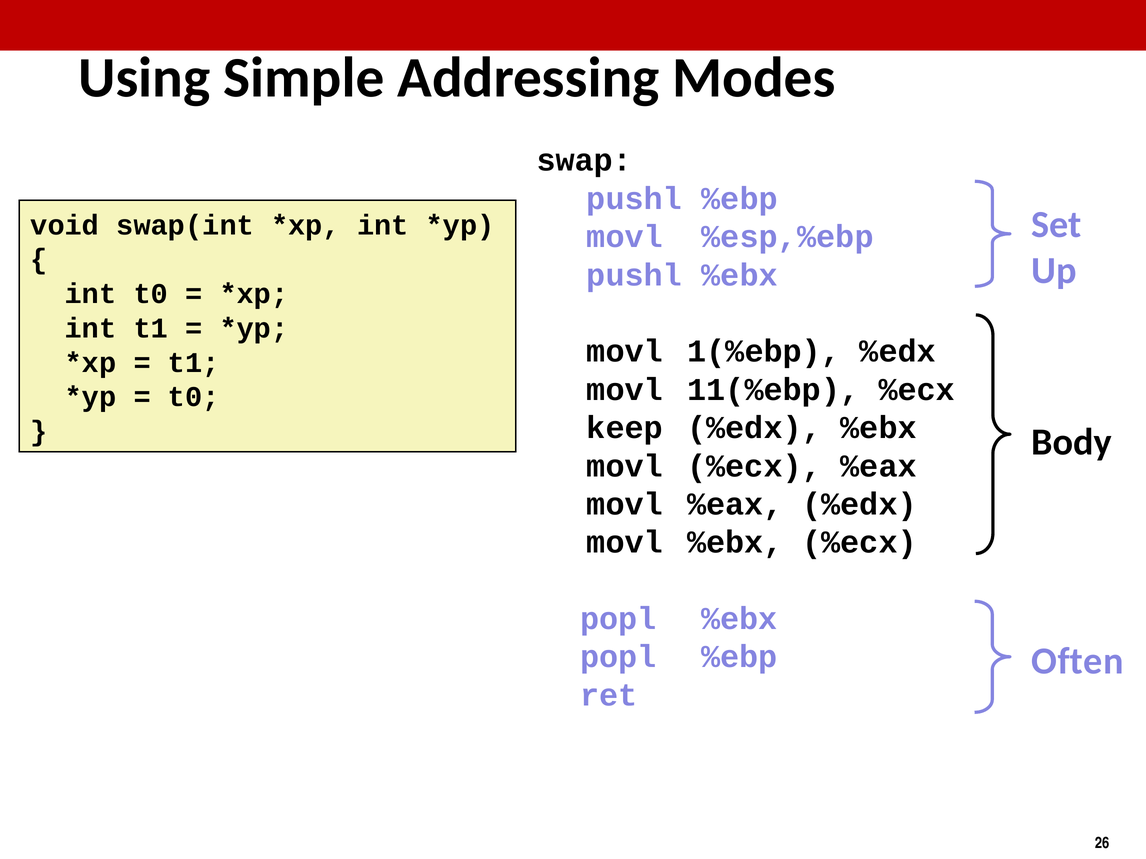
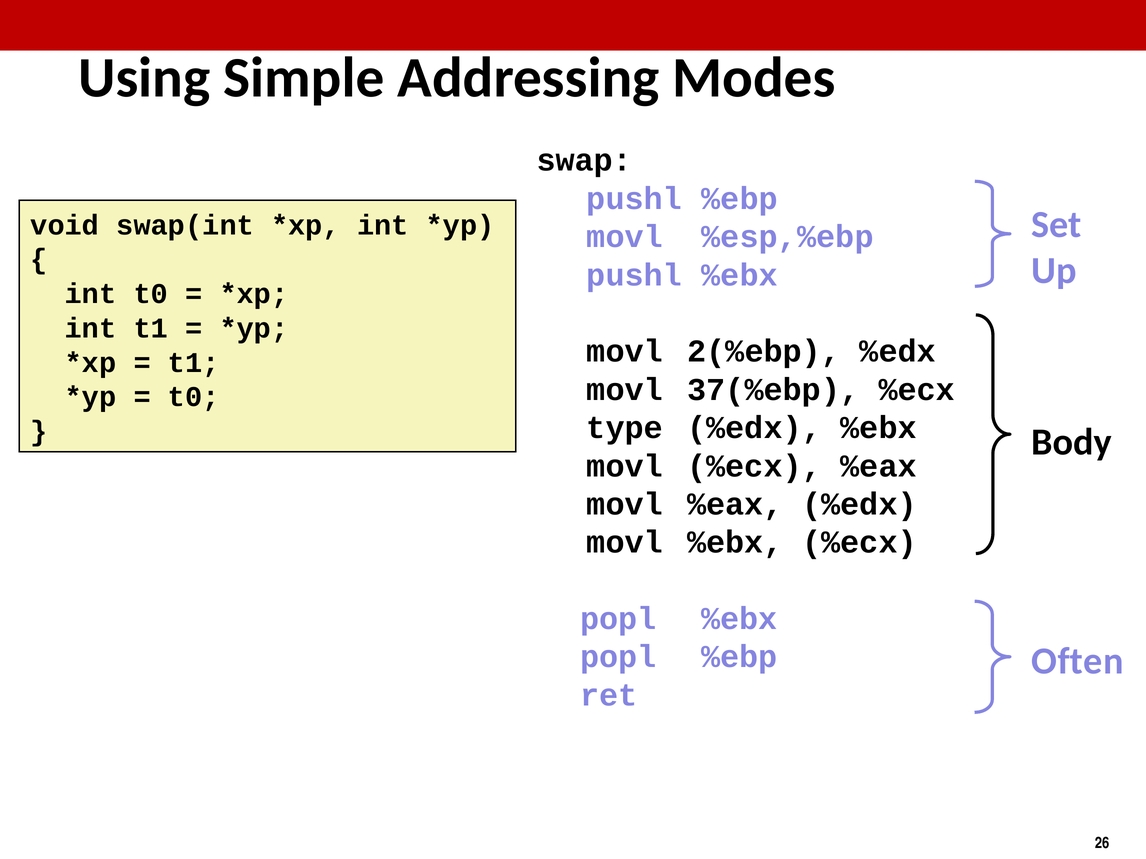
1(%ebp: 1(%ebp -> 2(%ebp (764, 352)
11(%ebp: 11(%ebp -> 37(%ebp (773, 390)
keep: keep -> type (625, 428)
